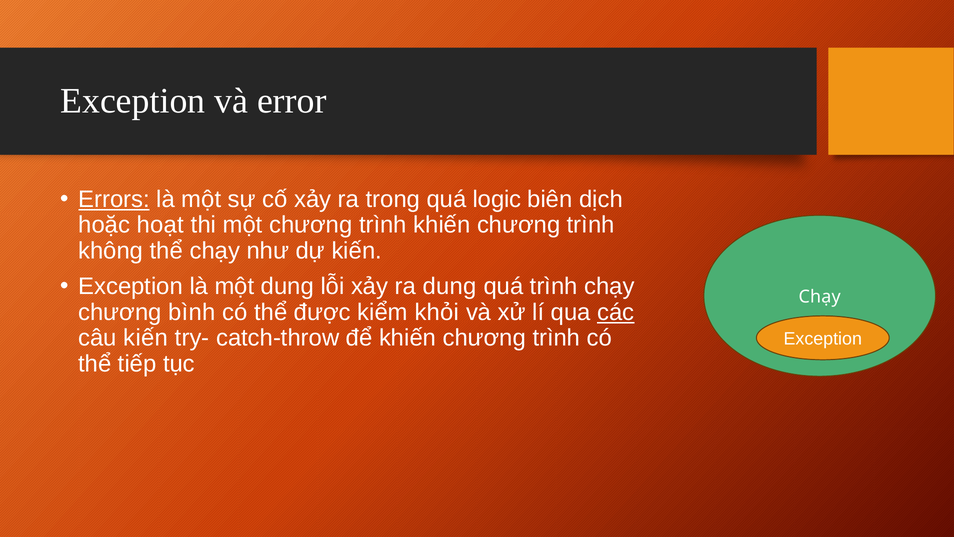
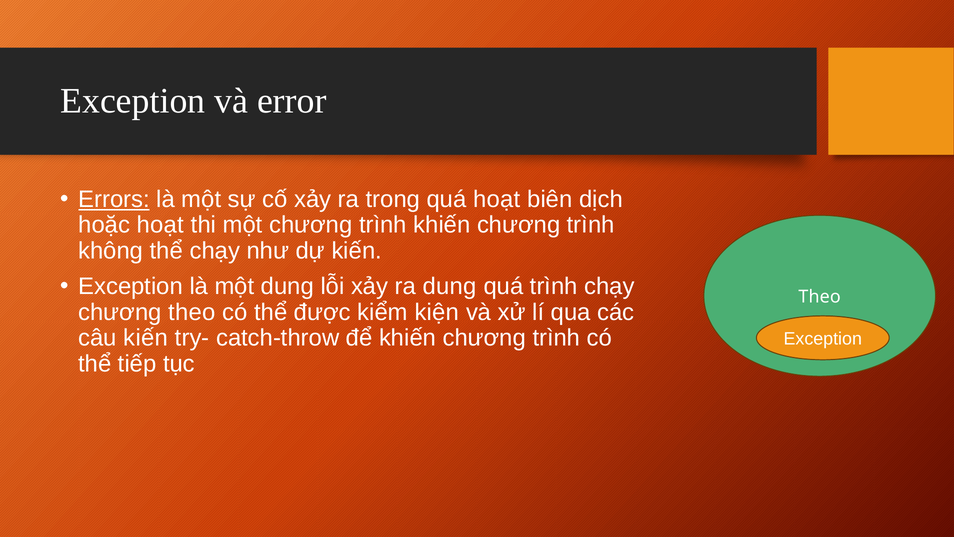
quá logic: logic -> hoạt (497, 199)
Chạy: Chạy -> Theo (820, 297)
chương bình: bình -> theo (192, 312)
khỏi: khỏi -> kiện (437, 312)
các underline: present -> none (616, 312)
